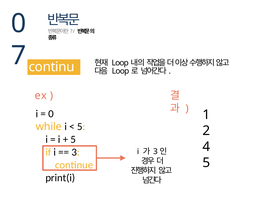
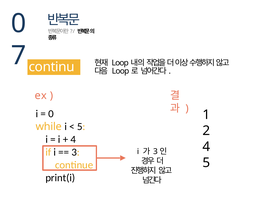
5: 5 -> 4 (73, 140)
